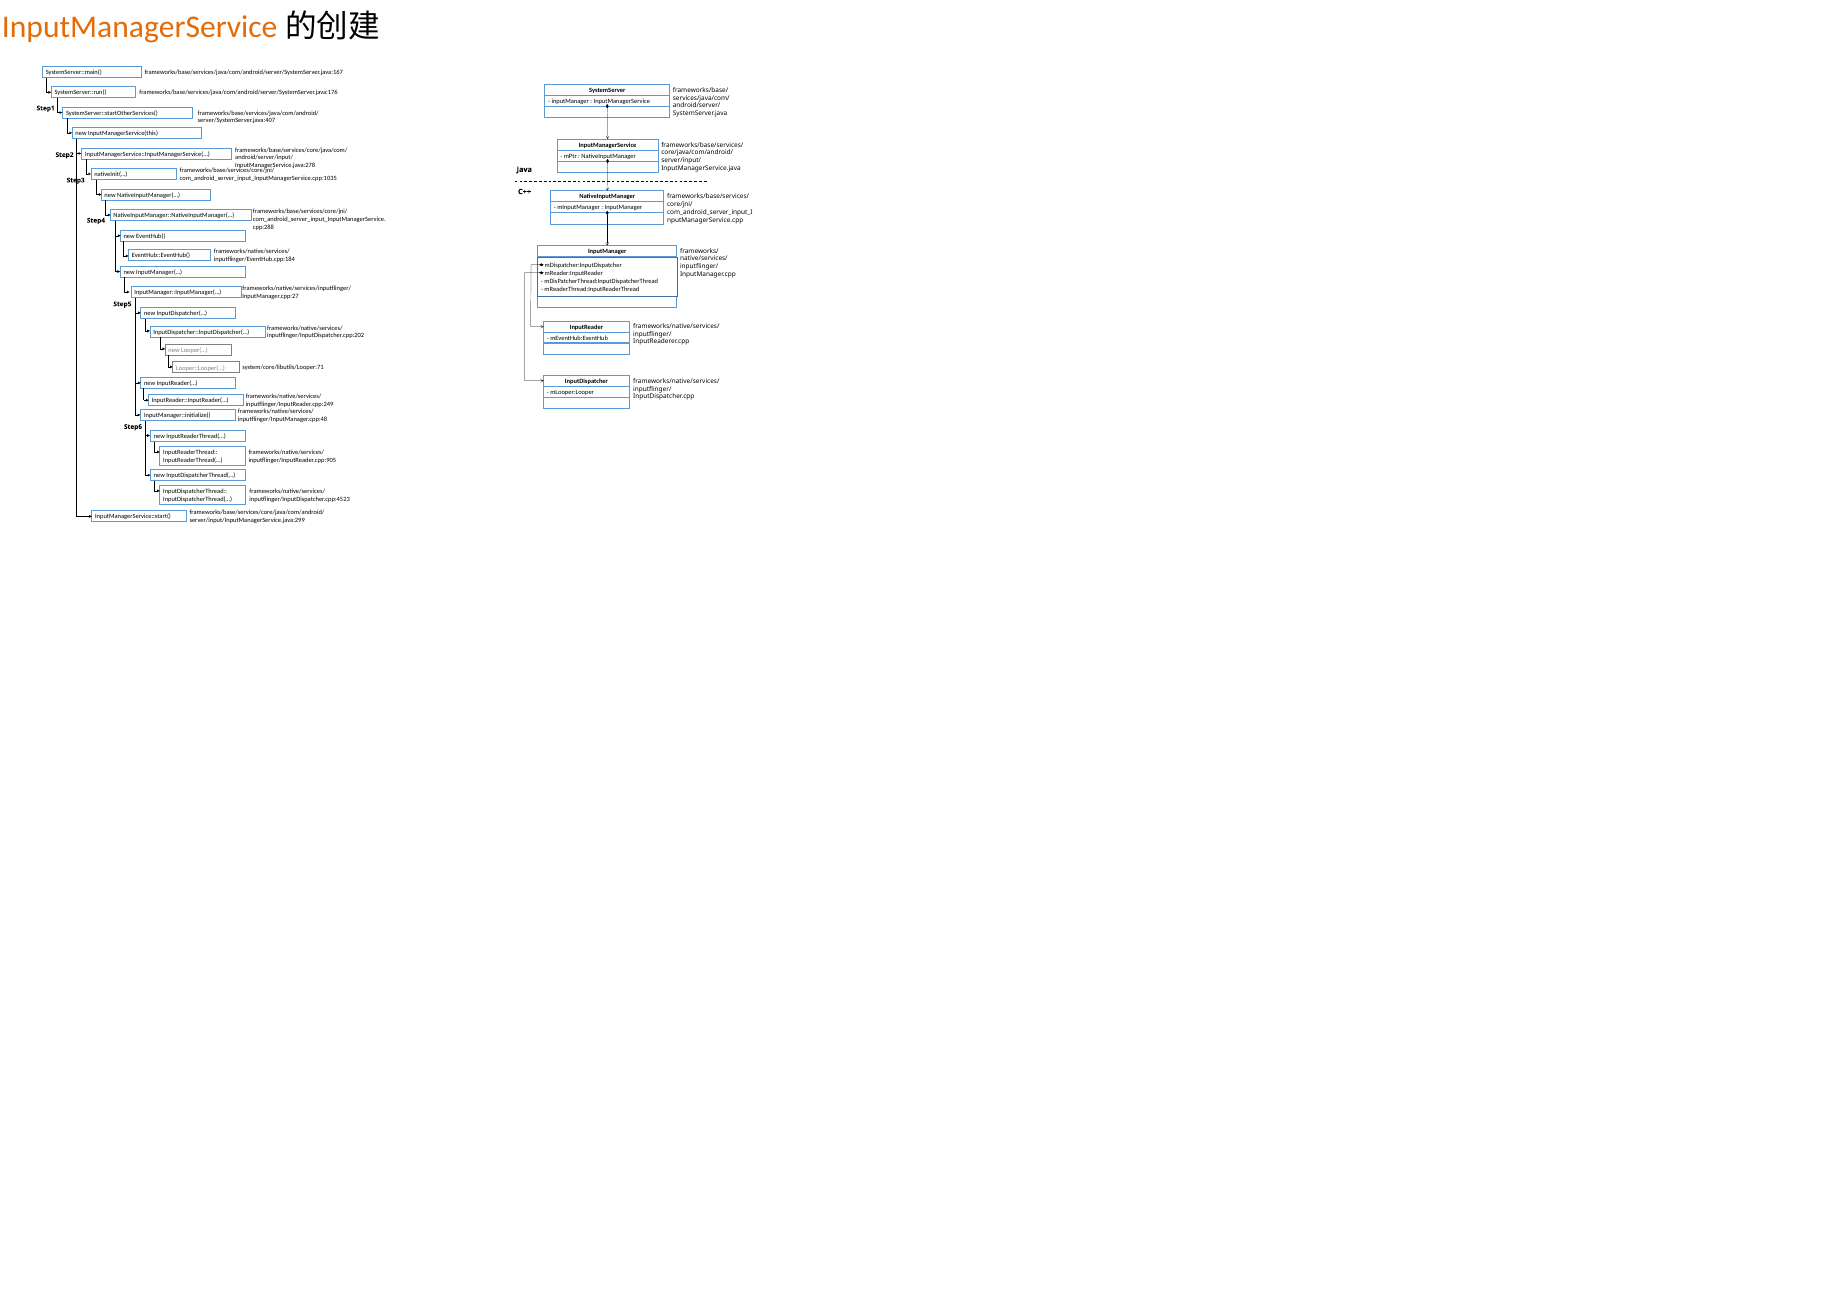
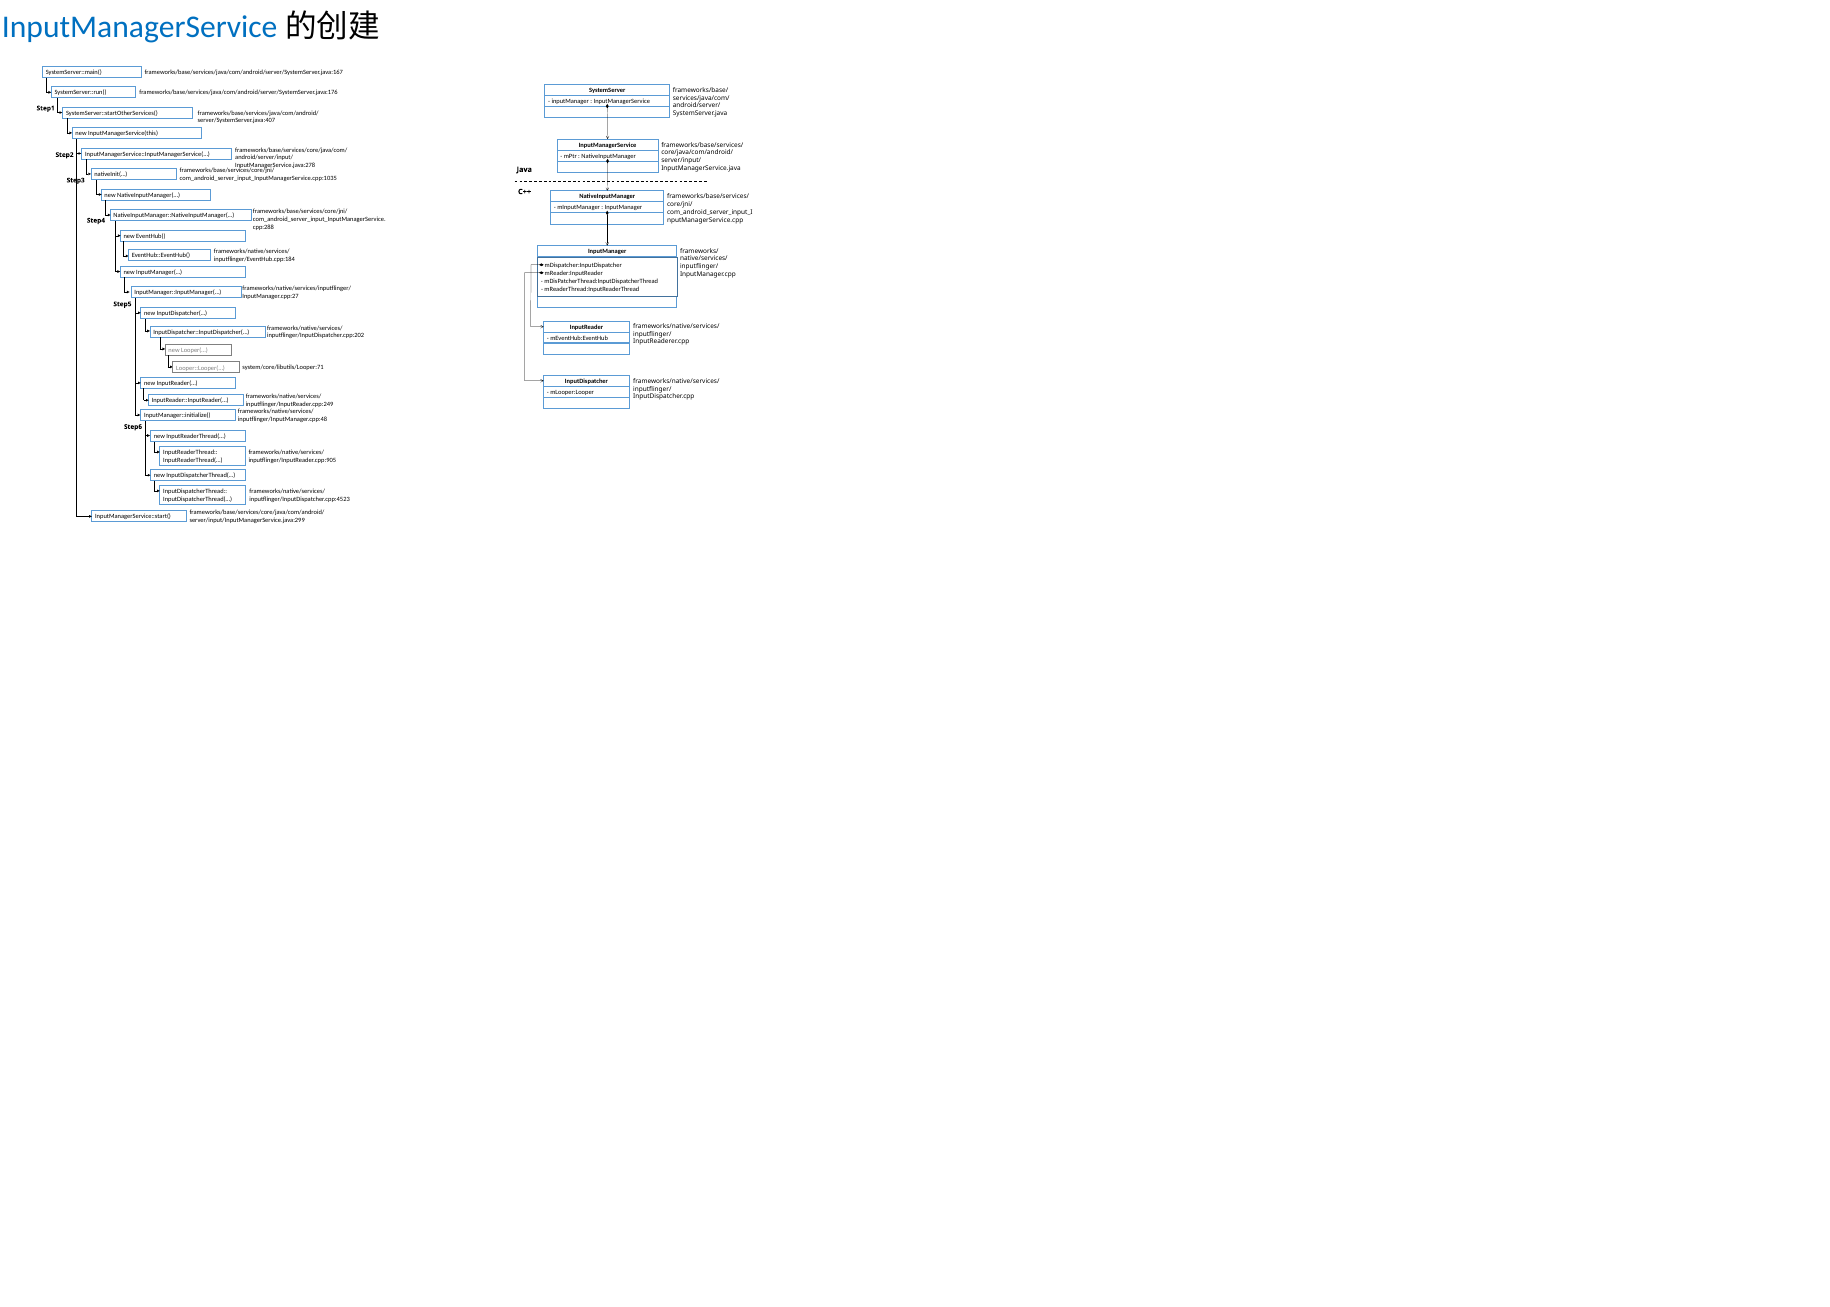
InputManagerService colour: orange -> blue (140, 27)
